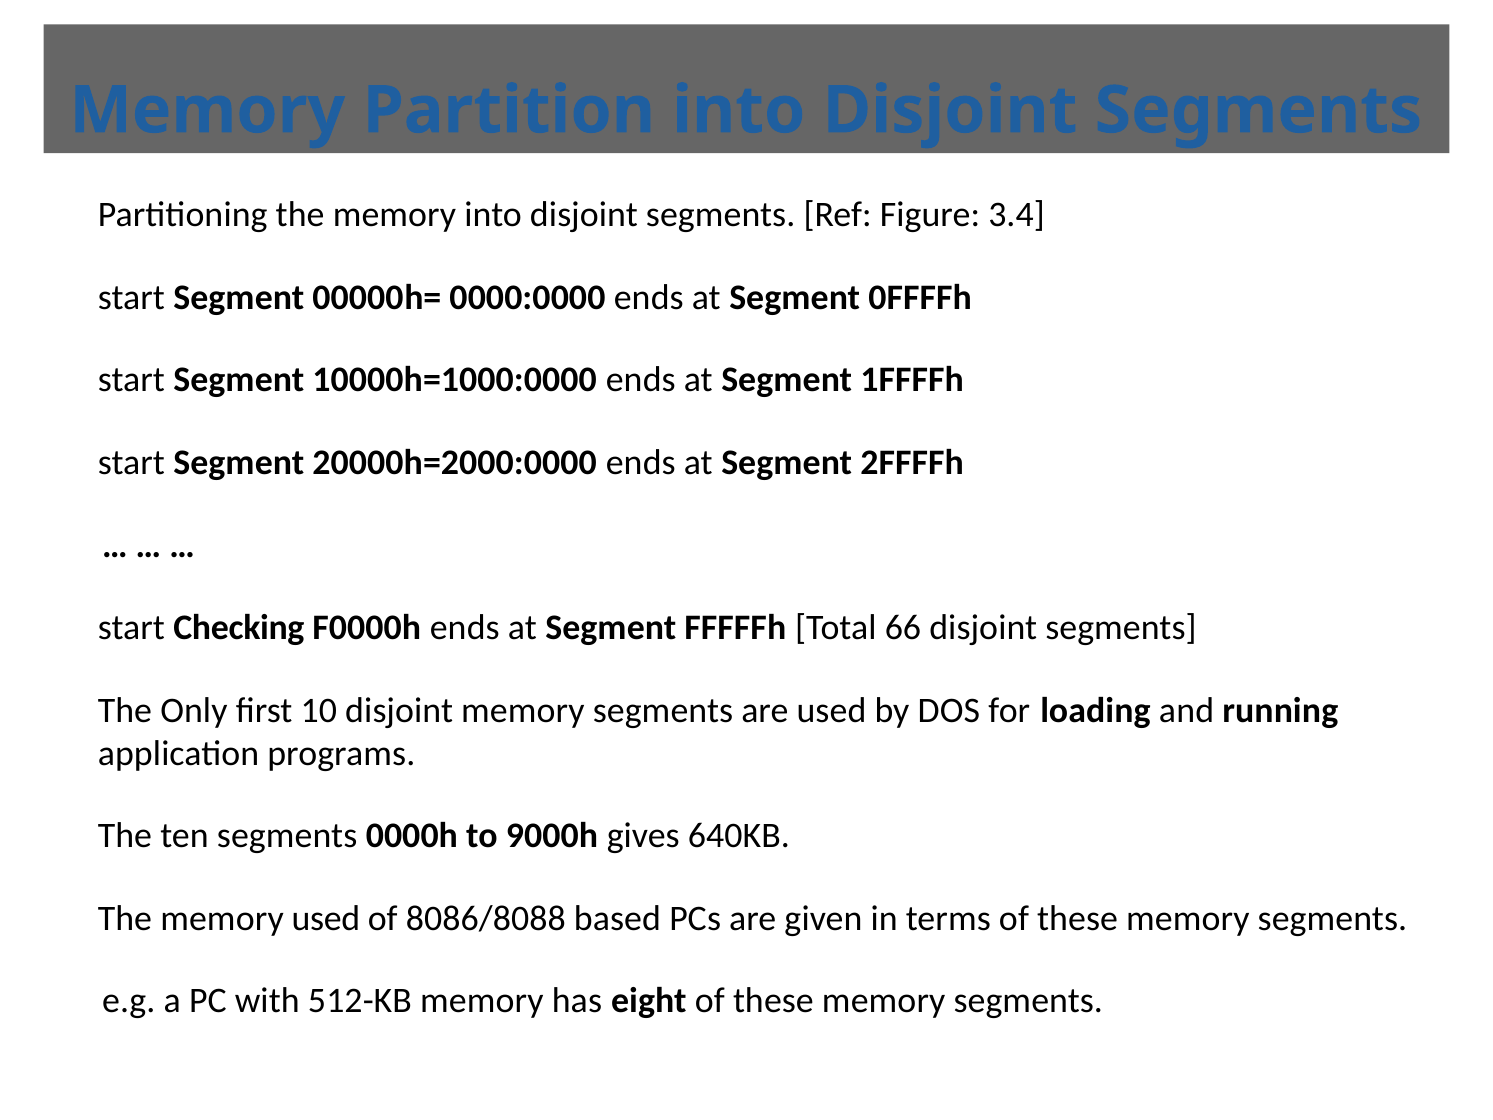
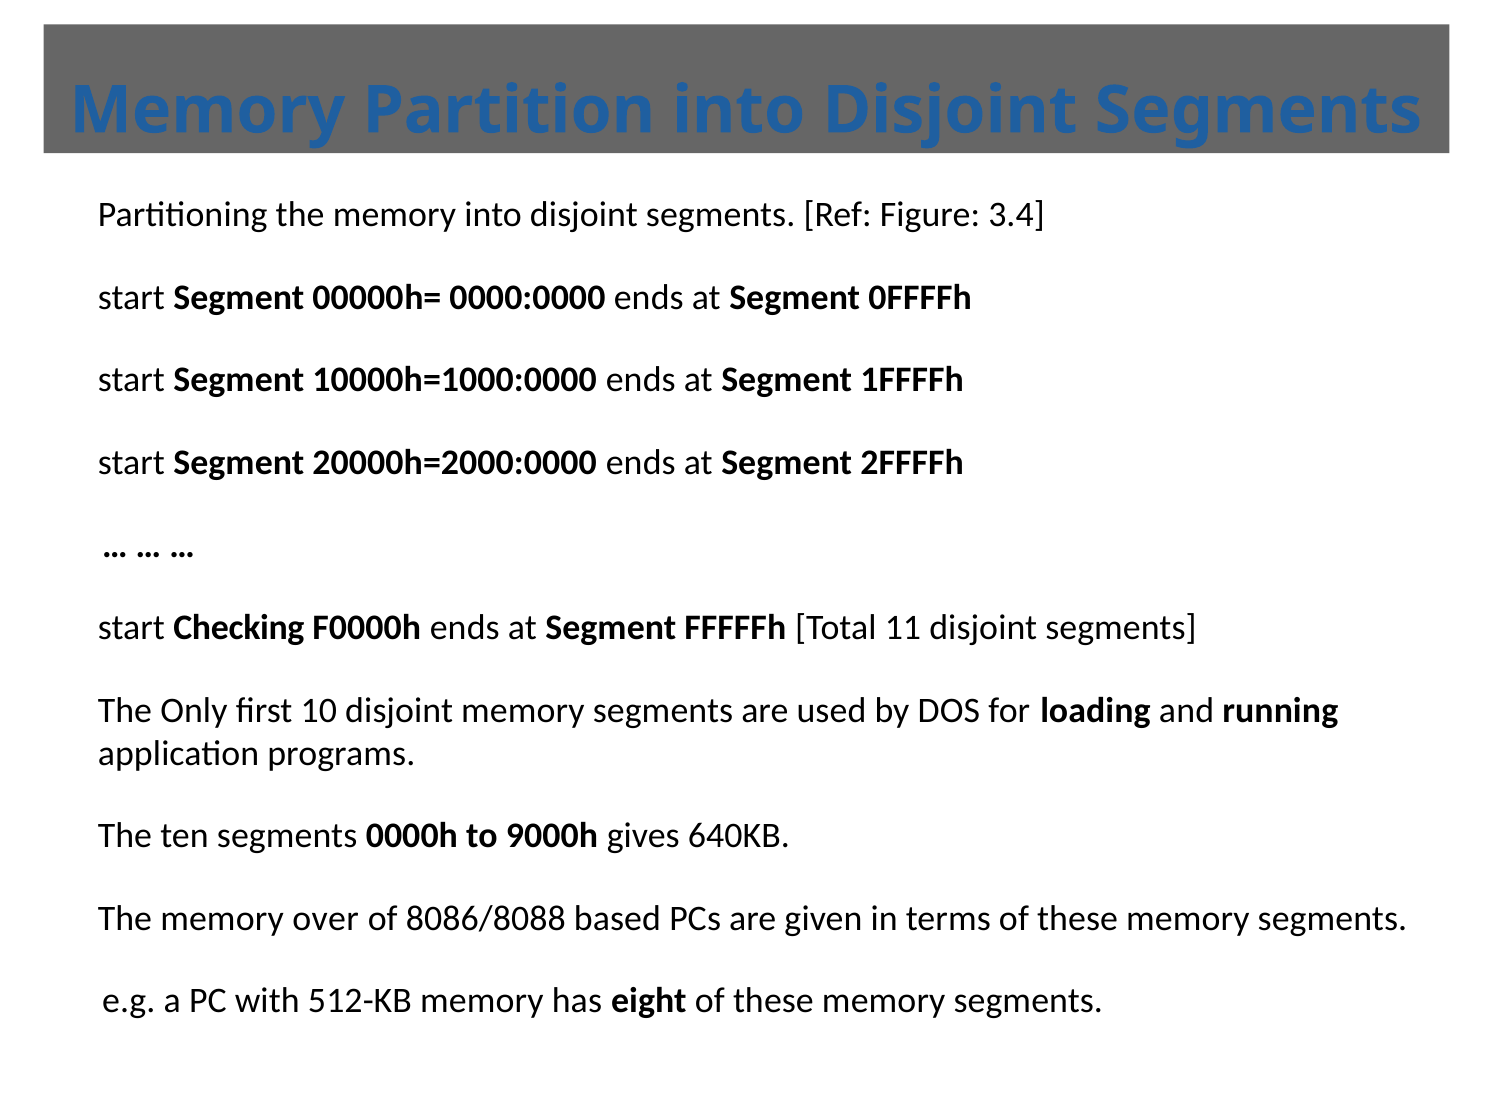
66: 66 -> 11 (903, 628)
memory used: used -> over (326, 918)
